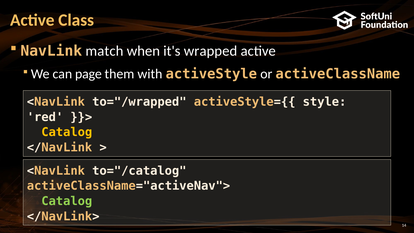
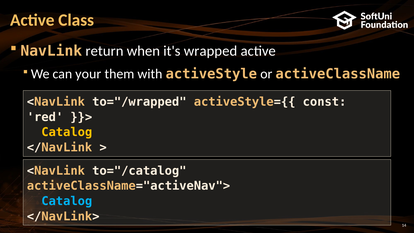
match: match -> return (104, 51)
page: page -> your (88, 74)
style: style -> const (325, 102)
Catalog colour: light green -> light blue (67, 201)
